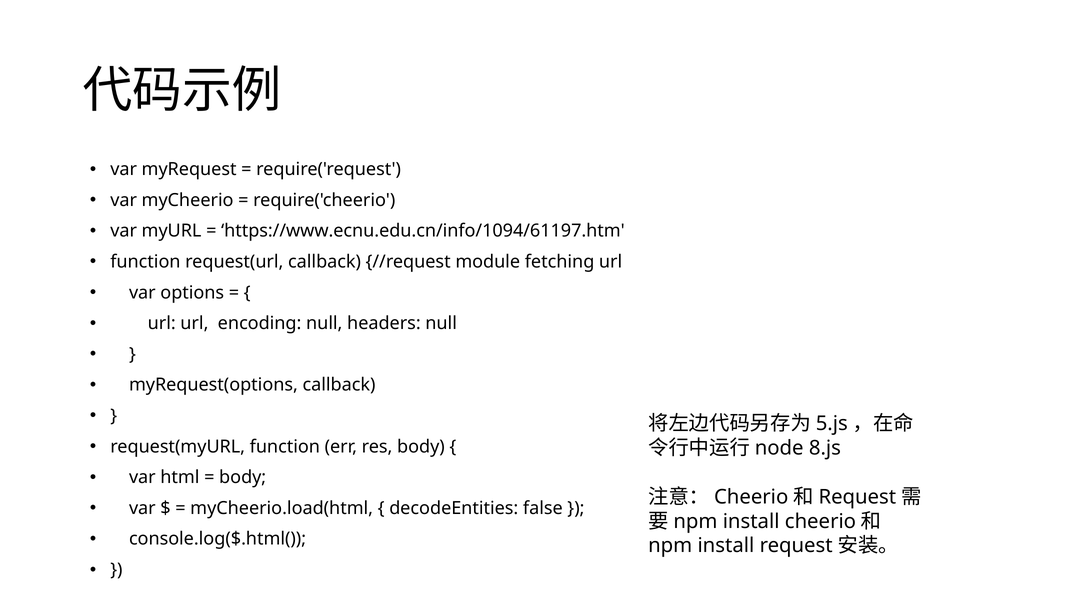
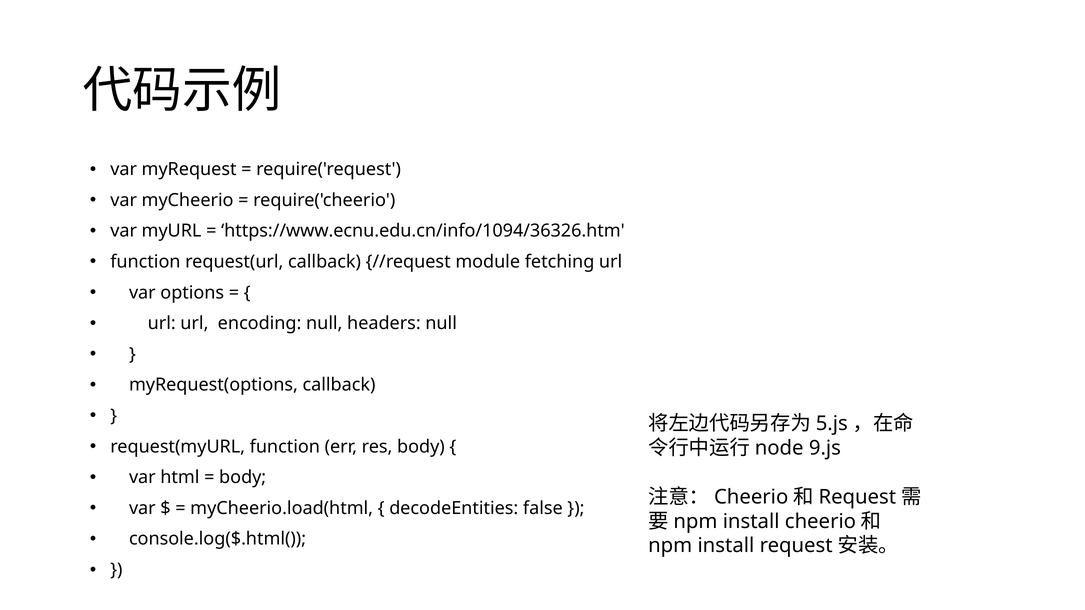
https://www.ecnu.edu.cn/info/1094/61197.htm: https://www.ecnu.edu.cn/info/1094/61197.htm -> https://www.ecnu.edu.cn/info/1094/36326.htm (423, 231)
8.js: 8.js -> 9.js (825, 448)
